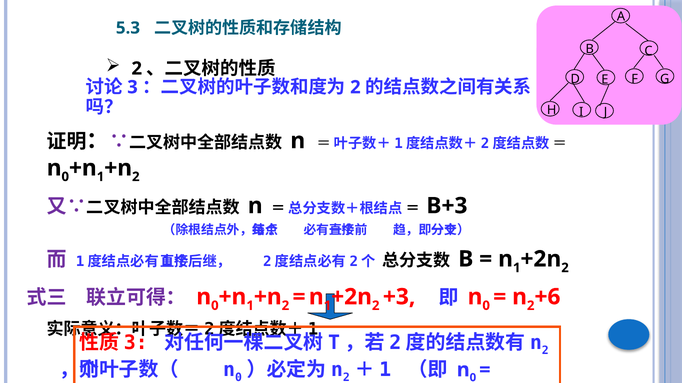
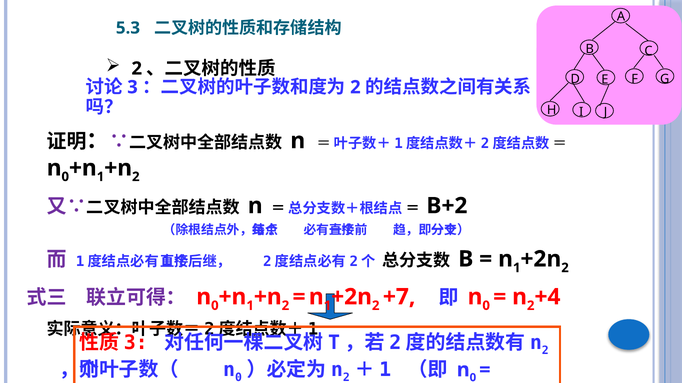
B+3: B+3 -> B+2 (447, 206)
+3: +3 -> +7 (399, 297)
+6: +6 -> +4 (547, 297)
